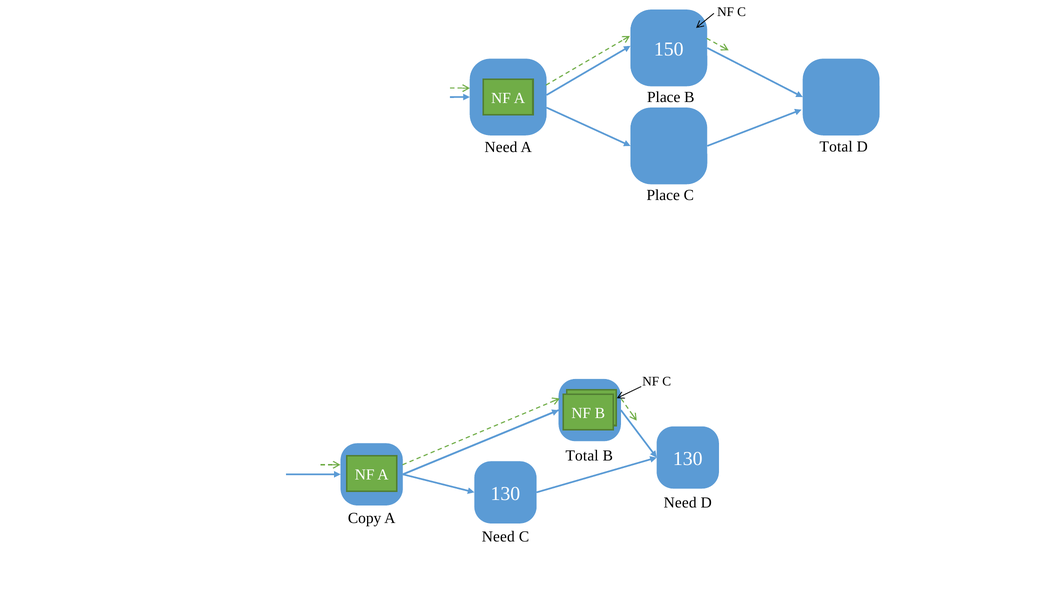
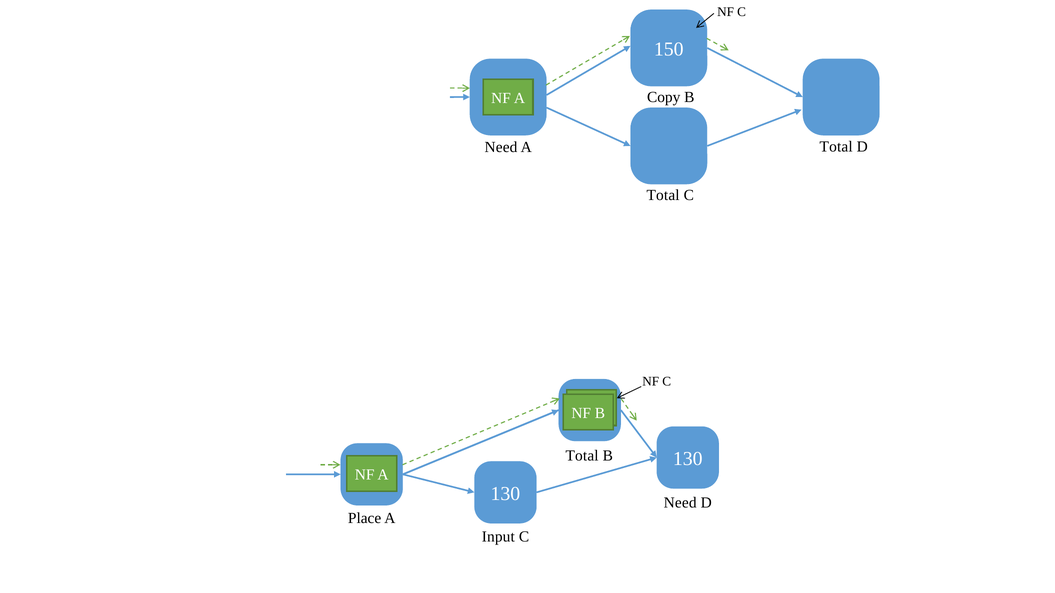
Place: Place -> Copy (664, 97)
Place: Place -> Total (663, 195)
Copy: Copy -> Place (365, 519)
Need: Need -> Input (498, 537)
